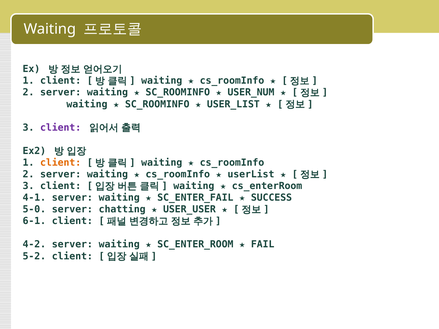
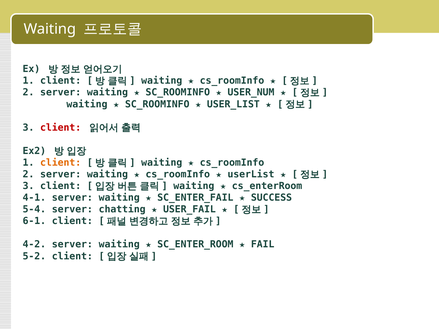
client colour: purple -> red (61, 128)
5-0: 5-0 -> 5-4 (34, 210)
USER_USER: USER_USER -> USER_FAIL (189, 210)
